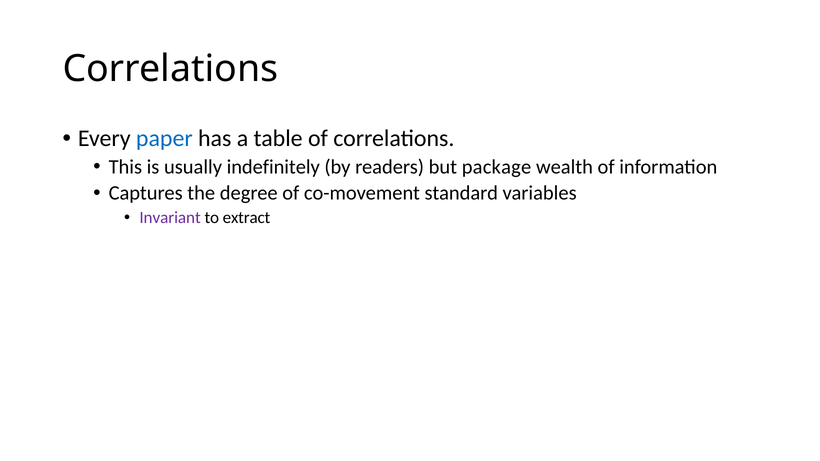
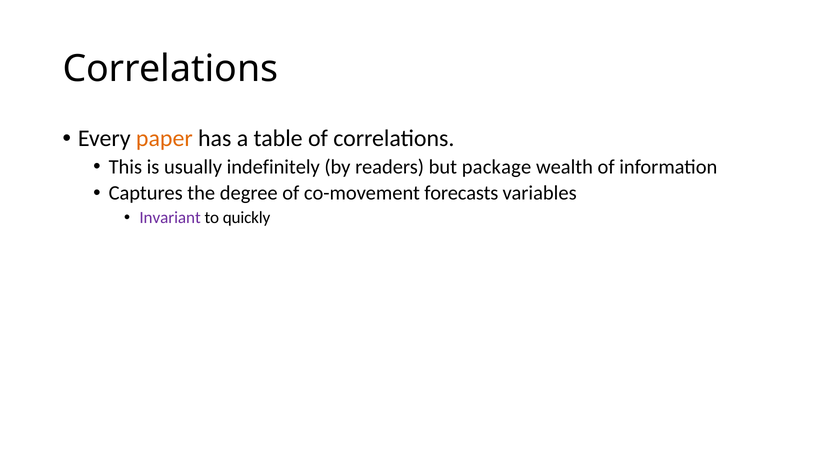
paper colour: blue -> orange (164, 139)
standard: standard -> forecasts (461, 193)
extract: extract -> quickly (247, 218)
